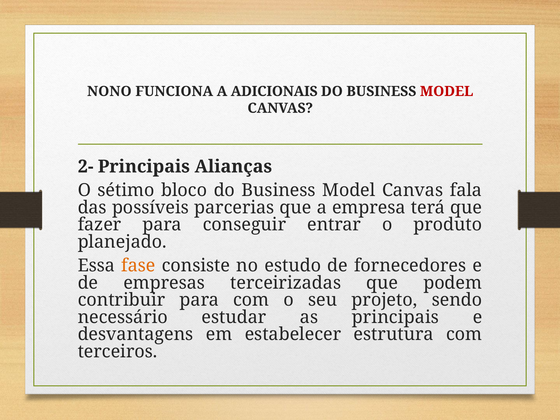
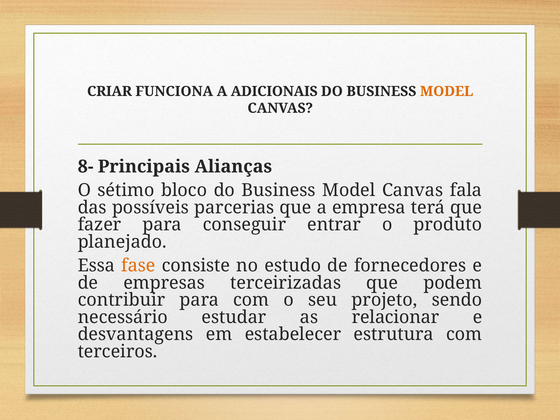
NONO: NONO -> CRIAR (109, 91)
MODEL colour: red -> orange (447, 91)
2-: 2- -> 8- (85, 167)
as principais: principais -> relacionar (396, 317)
